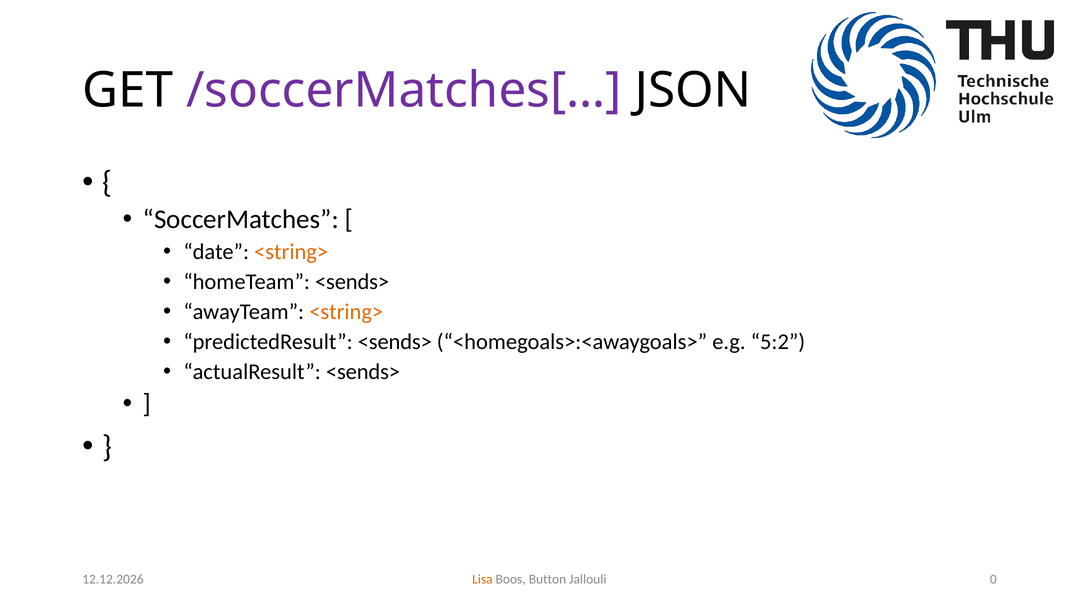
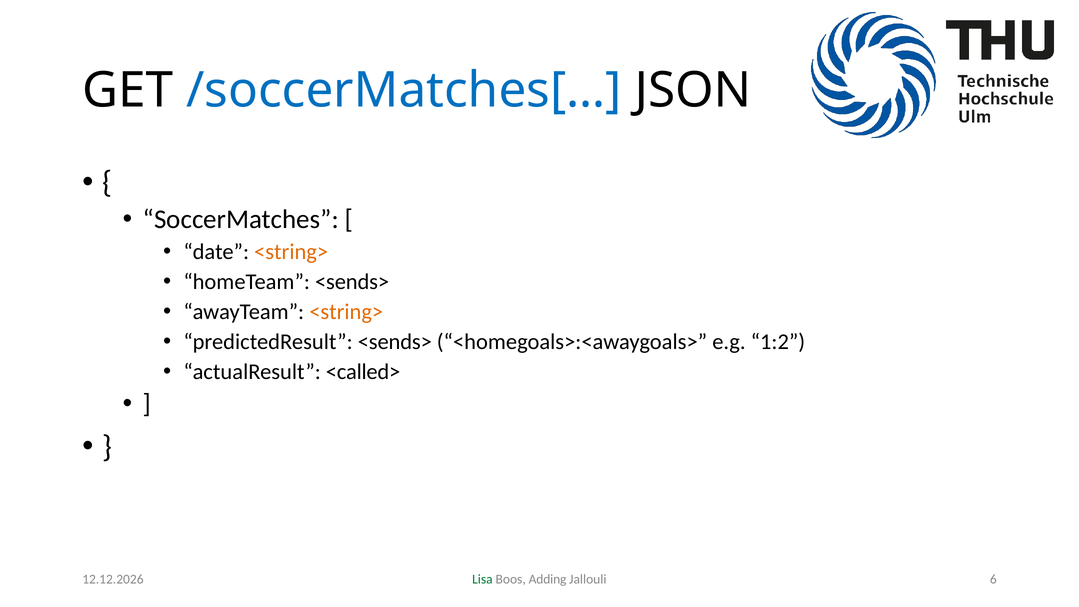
/soccerMatches[… colour: purple -> blue (404, 91)
5:2: 5:2 -> 1:2 (778, 342)
actualResult <sends>: <sends> -> <called> (363, 372)
Lisa colour: orange -> green (482, 579)
Button: Button -> Adding (548, 579)
0: 0 -> 6 (993, 579)
